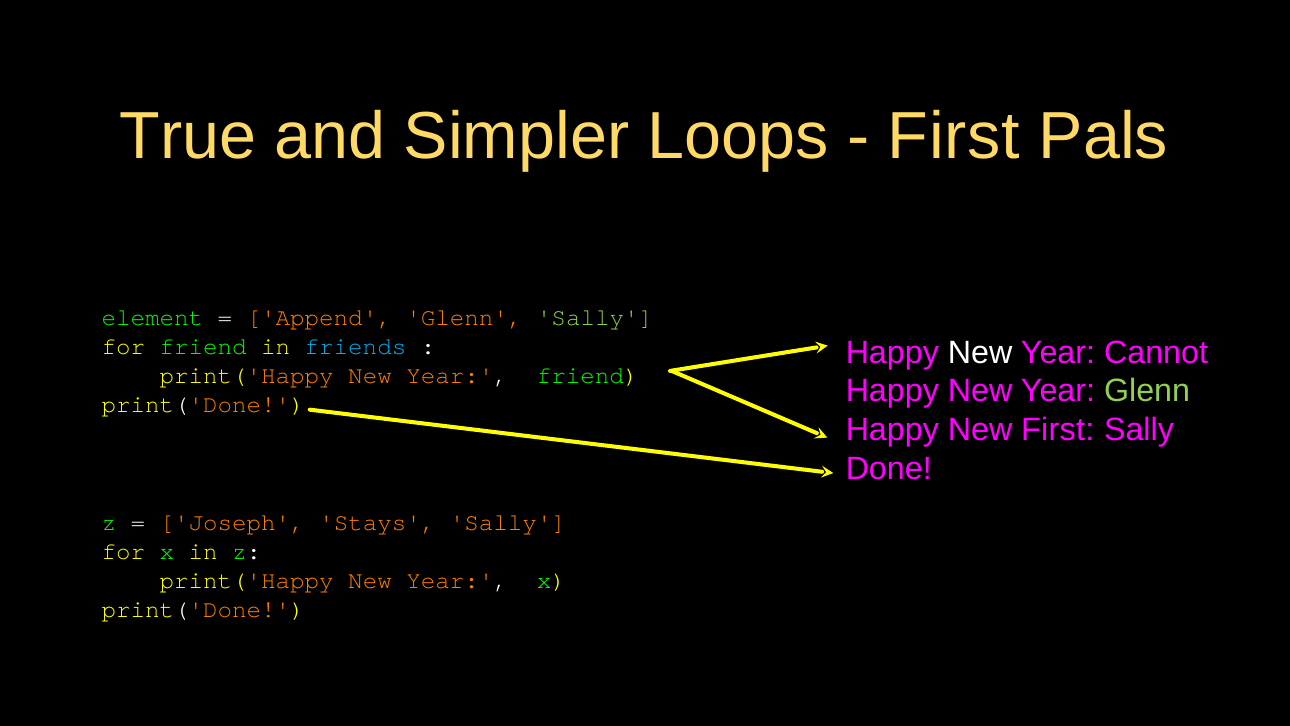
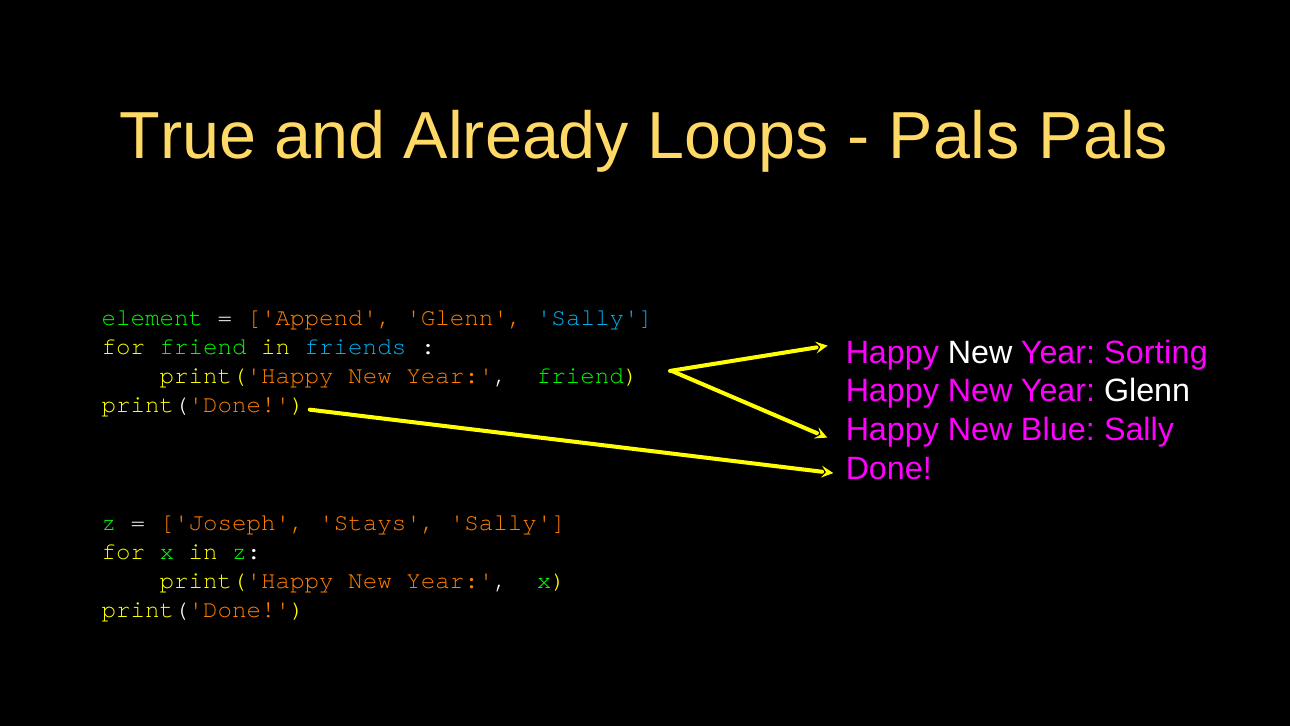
Simpler: Simpler -> Already (517, 137)
First: First -> Pals (954, 137)
Sally colour: light green -> light blue (595, 318)
Cannot: Cannot -> Sorting (1156, 352)
Glenn colour: light green -> white (1147, 391)
New First: First -> Blue (1058, 430)
